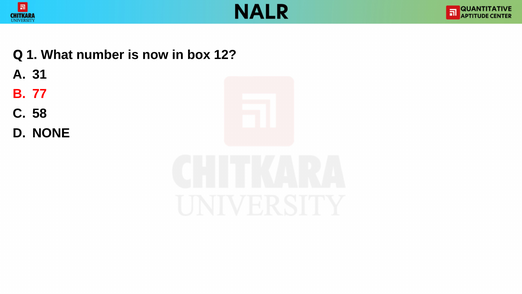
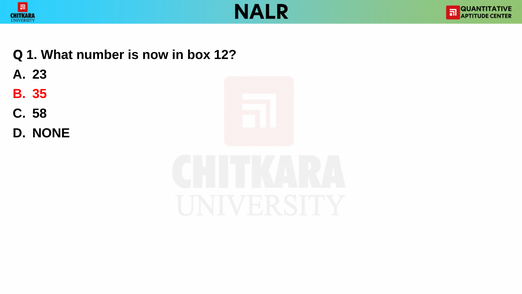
31: 31 -> 23 (40, 74)
77: 77 -> 35 (40, 94)
